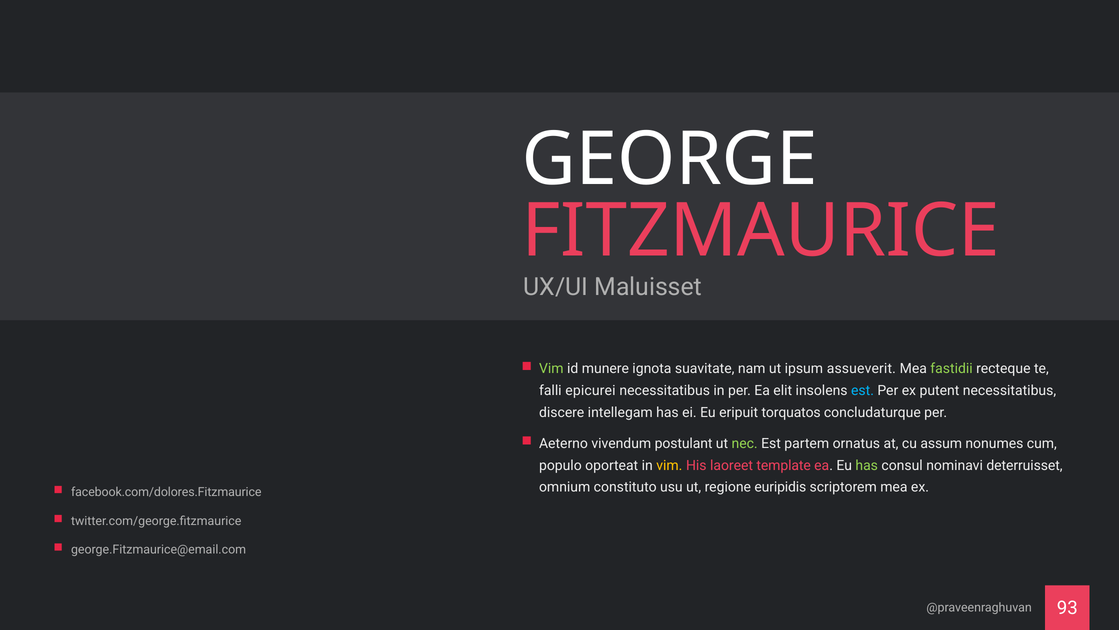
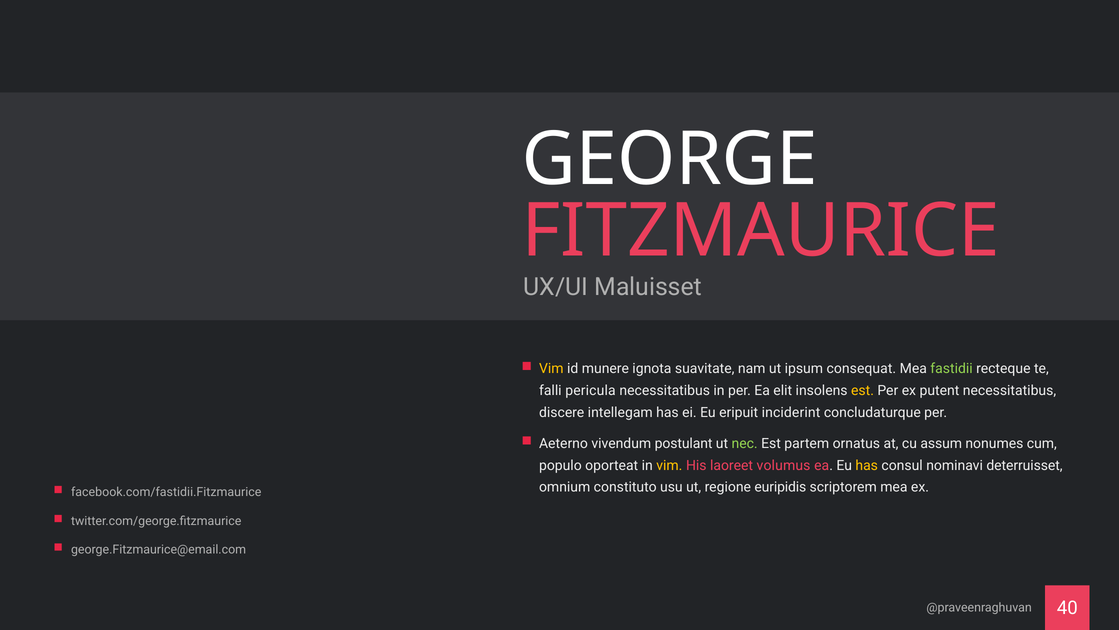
Vim colour: light green -> yellow (551, 368)
assueverit: assueverit -> consequat (861, 368)
epicurei: epicurei -> pericula (590, 390)
est colour: light blue -> yellow (863, 390)
torquatos: torquatos -> inciderint (791, 412)
template: template -> volumus (784, 465)
has colour: light green -> yellow (867, 465)
facebook.com/dolores.Fitzmaurice: facebook.com/dolores.Fitzmaurice -> facebook.com/fastidii.Fitzmaurice (166, 492)
93: 93 -> 40 (1067, 608)
